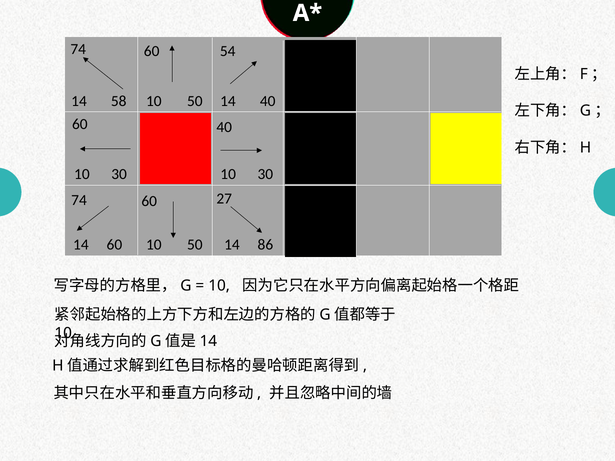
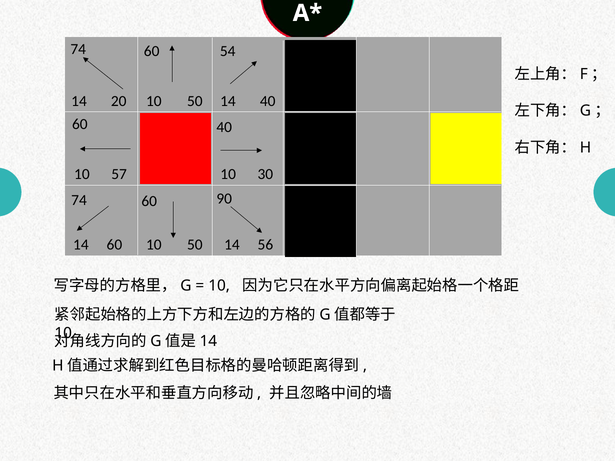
58: 58 -> 20 (119, 101)
30: 30 -> 57 (119, 174)
27: 27 -> 90 (224, 199)
86: 86 -> 56 (265, 245)
